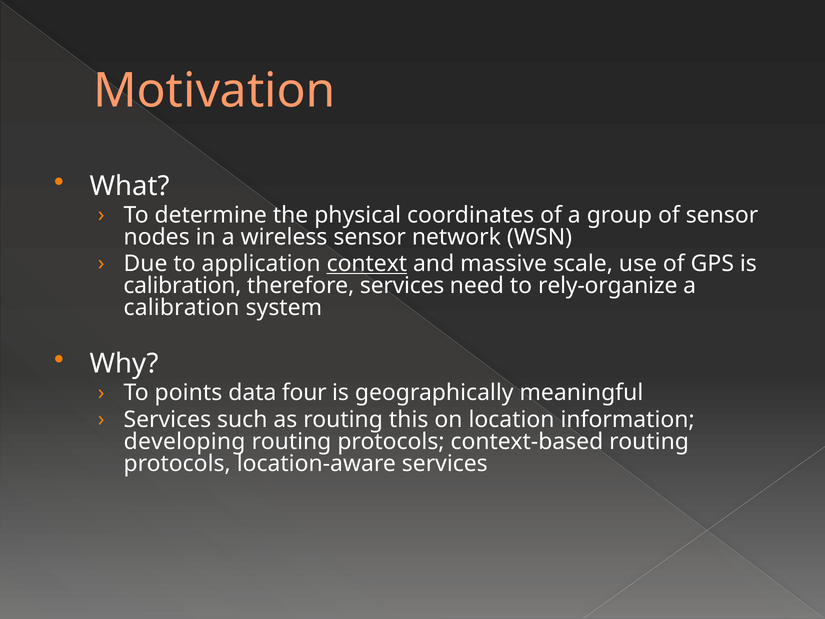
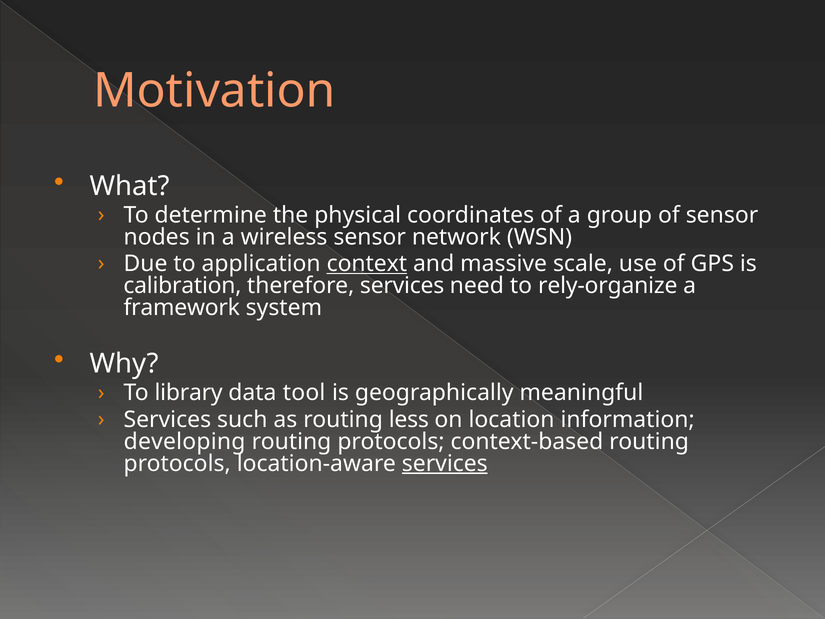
calibration: calibration -> framework (182, 308)
points: points -> library (189, 393)
four: four -> tool (304, 393)
this: this -> less (409, 419)
services underline: none -> present (445, 463)
